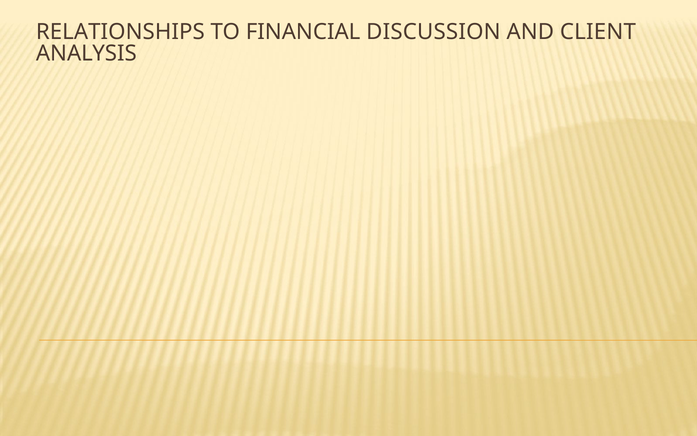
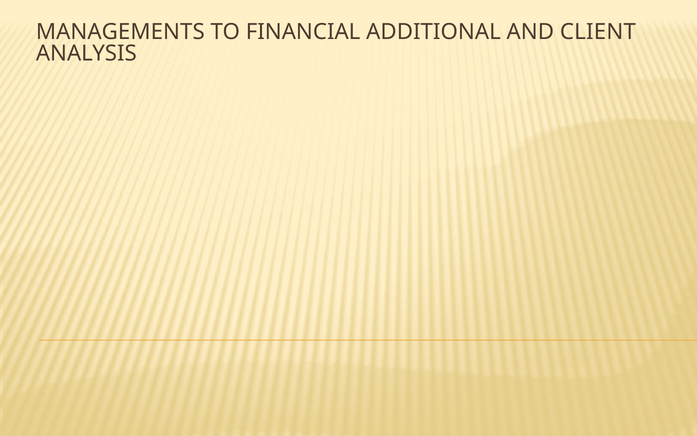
RELATIONSHIPS: RELATIONSHIPS -> MANAGEMENTS (120, 32)
DISCUSSION: DISCUSSION -> ADDITIONAL (434, 32)
